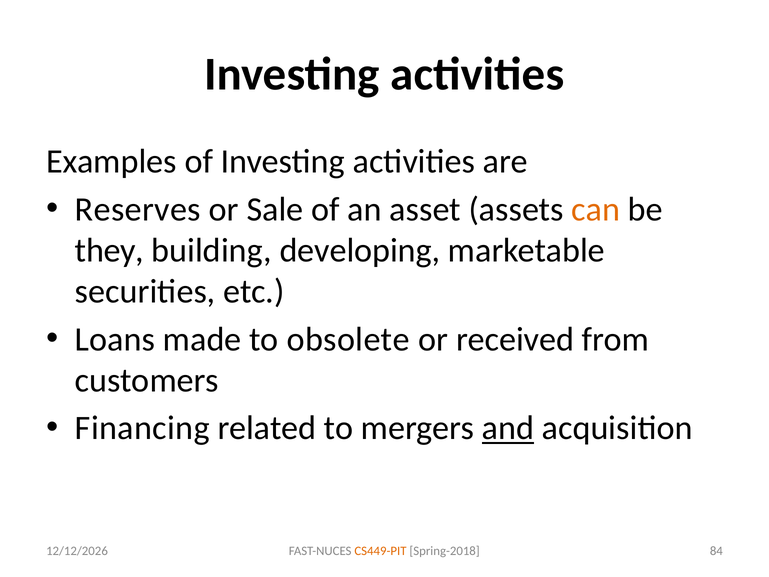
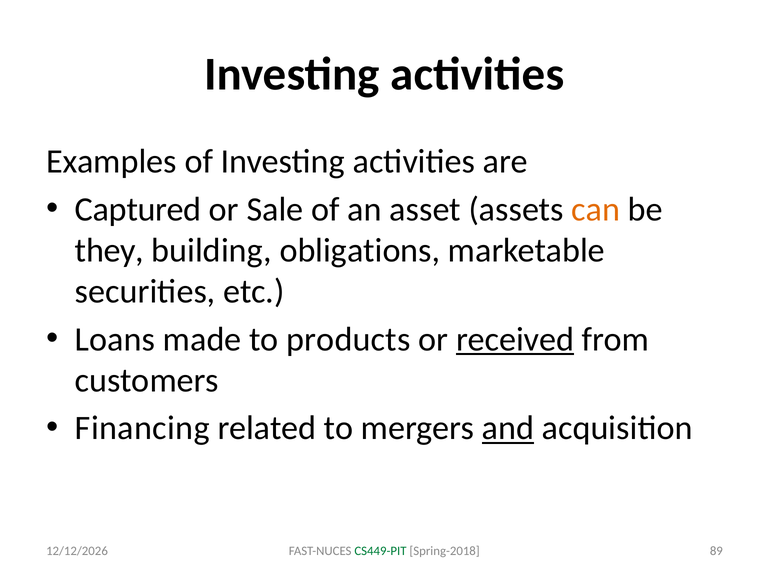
Reserves: Reserves -> Captured (138, 209)
developing: developing -> obligations (360, 250)
obsolete: obsolete -> products (348, 339)
received underline: none -> present (515, 339)
CS449-PIT colour: orange -> green (380, 551)
84: 84 -> 89 (716, 551)
